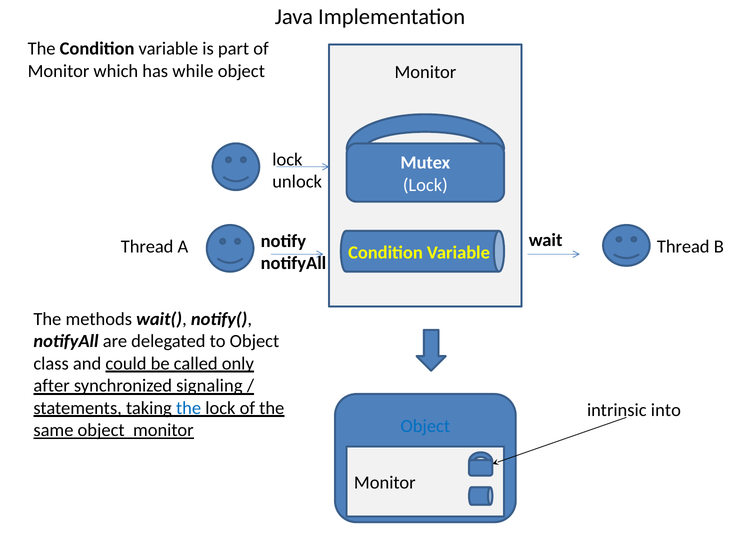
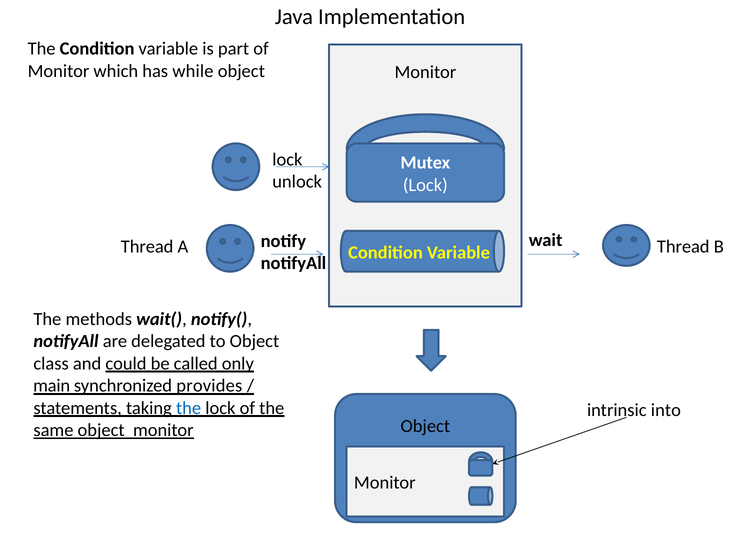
after: after -> main (52, 386)
signaling: signaling -> provides (209, 386)
Object colour: blue -> black (425, 426)
